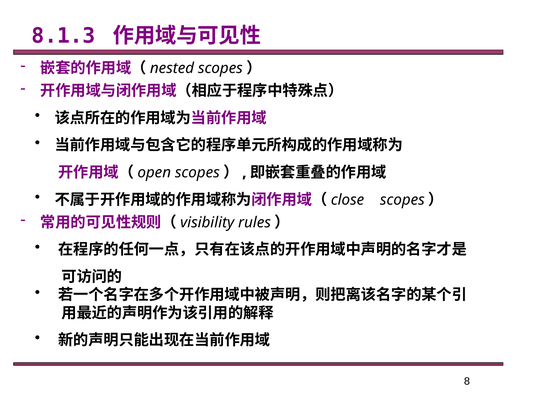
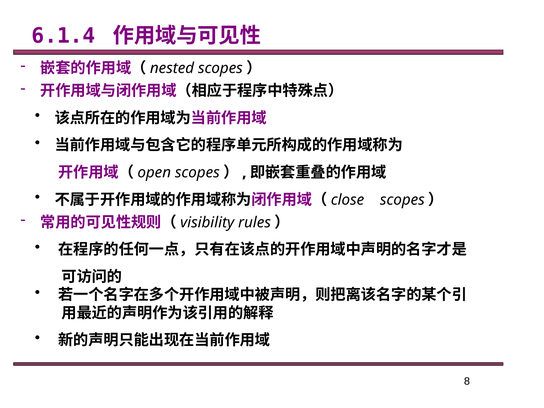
8.1.3: 8.1.3 -> 6.1.4 (63, 36)
